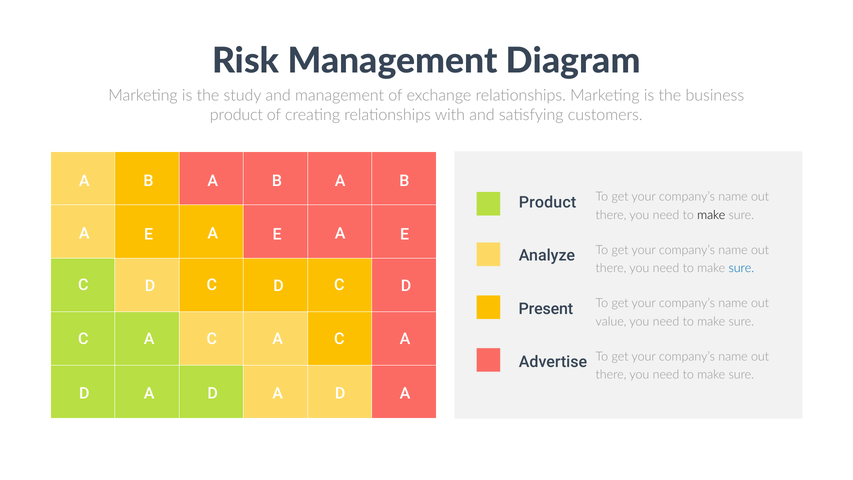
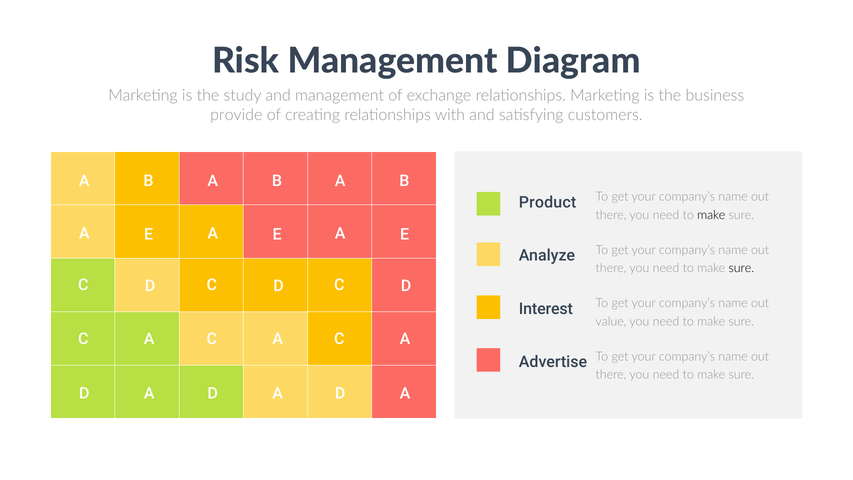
product: product -> provide (236, 115)
sure colour: blue -> black (741, 268)
Present: Present -> Interest (546, 309)
